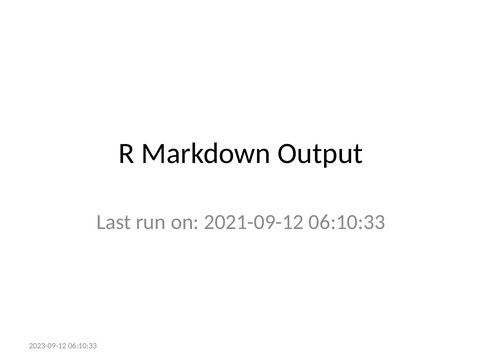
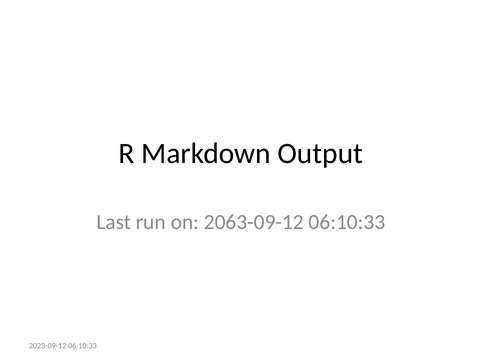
2021-09-12: 2021-09-12 -> 2063-09-12 (254, 222)
